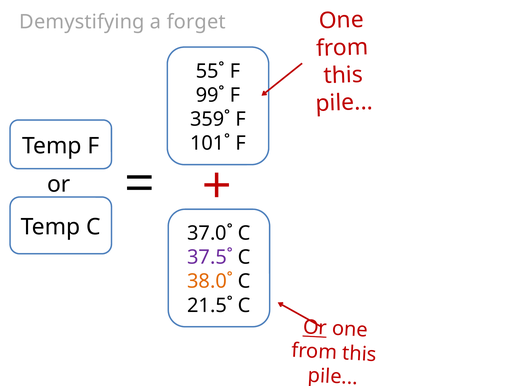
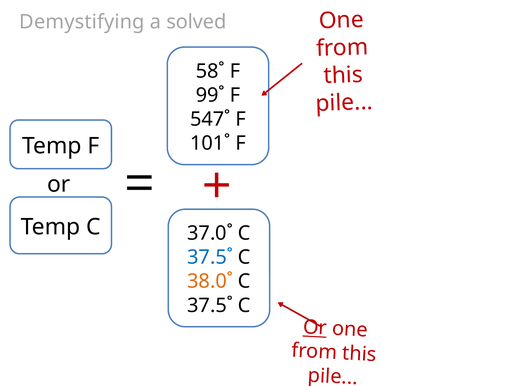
forget: forget -> solved (196, 22)
55˚: 55˚ -> 58˚ (210, 71)
359˚: 359˚ -> 547˚ (210, 119)
37.5˚ colour: purple -> blue (210, 258)
21.5˚: 21.5˚ -> 37.5˚ (210, 306)
